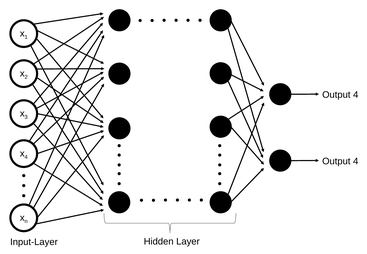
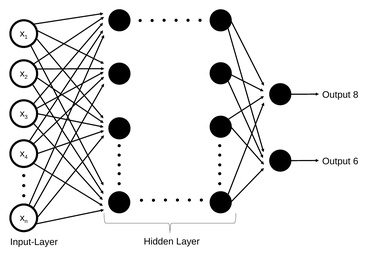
4: 4 -> 8 (356, 95)
4: 4 -> 6 (356, 161)
